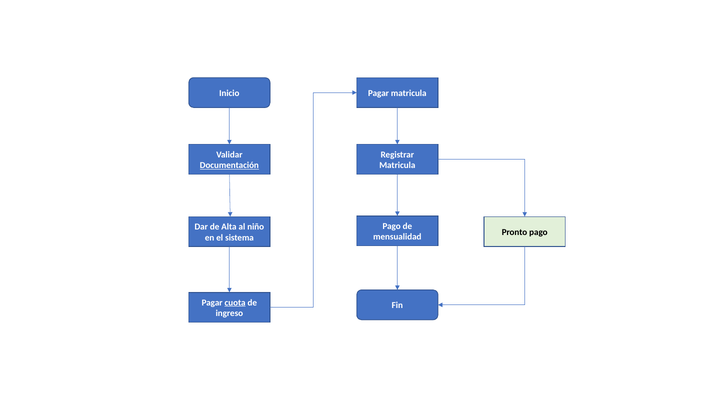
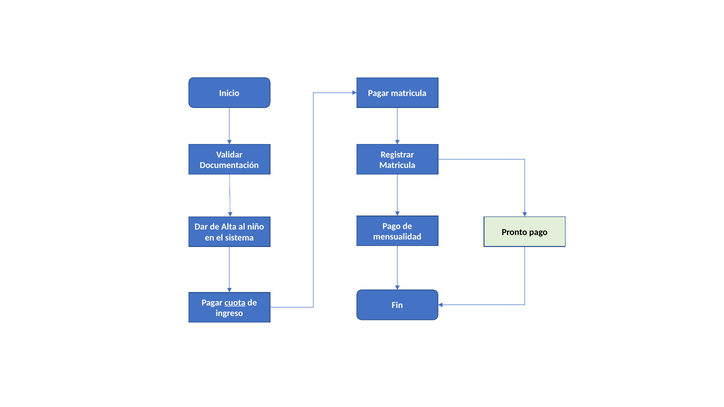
Documentación underline: present -> none (229, 165)
